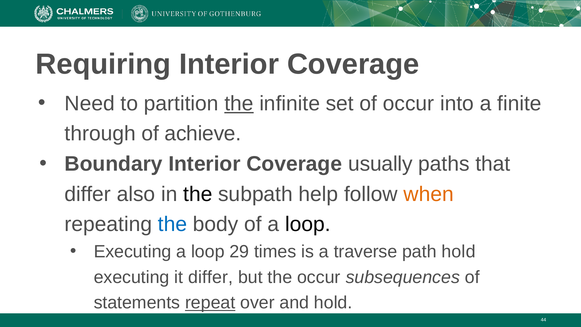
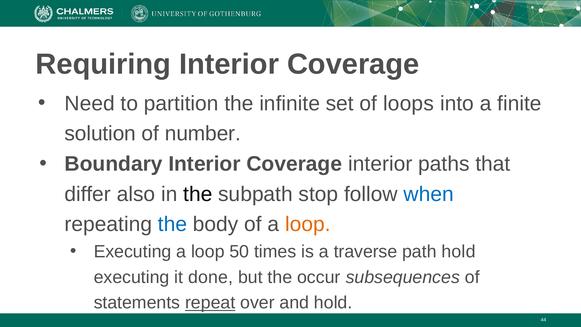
the underline: present -> none (239, 103)
of occur: occur -> loops (409, 103)
through: through -> solution (100, 134)
achieve: achieve -> number (203, 134)
Coverage usually: usually -> interior (380, 164)
help: help -> stop (318, 194)
when colour: orange -> blue (429, 194)
loop colour: black -> orange (308, 224)
29: 29 -> 50 (239, 251)
it differ: differ -> done (211, 277)
